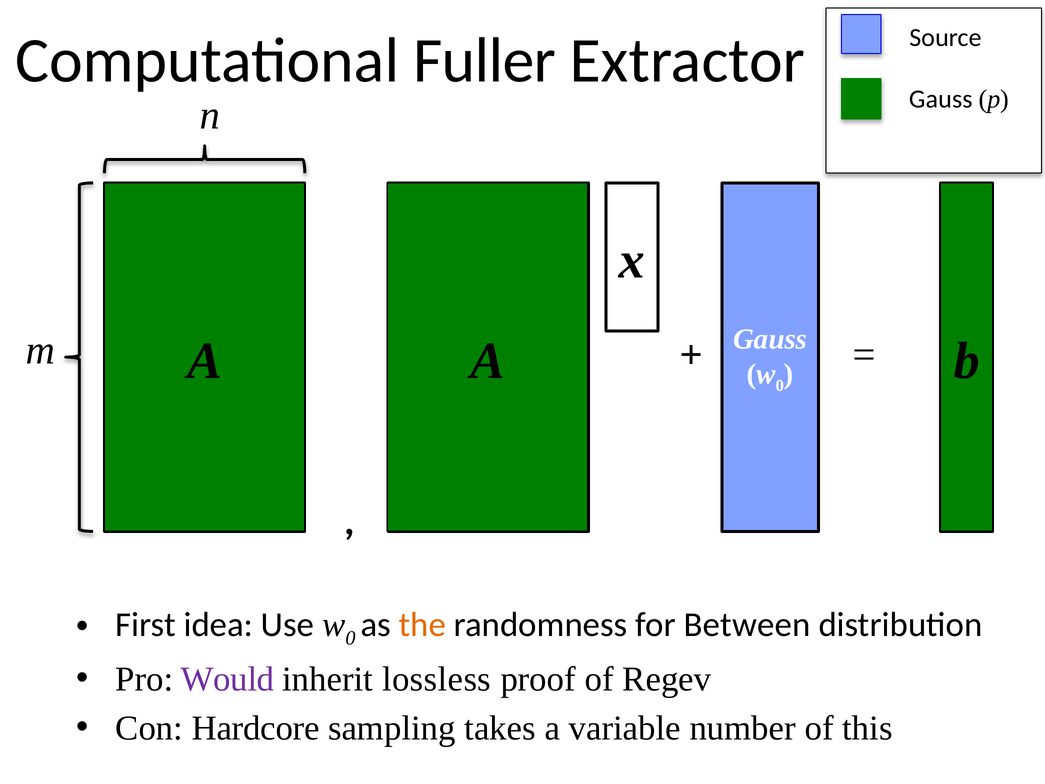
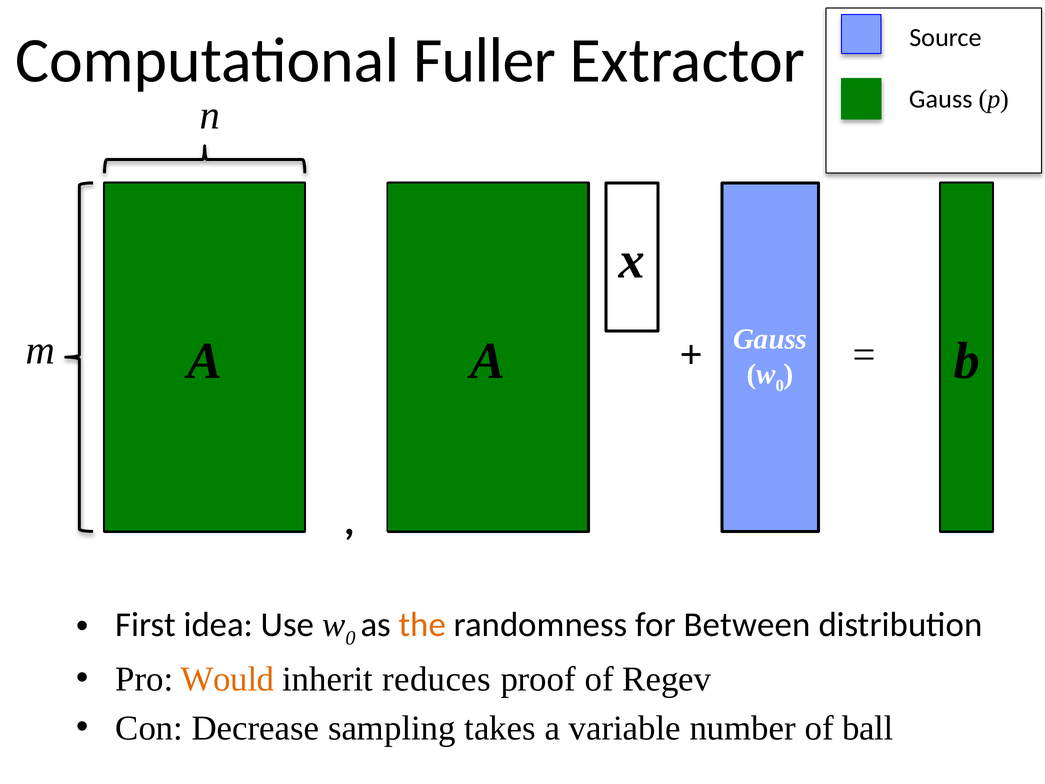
Would colour: purple -> orange (228, 679)
lossless: lossless -> reduces (437, 679)
Hardcore: Hardcore -> Decrease (255, 728)
this: this -> ball (868, 728)
